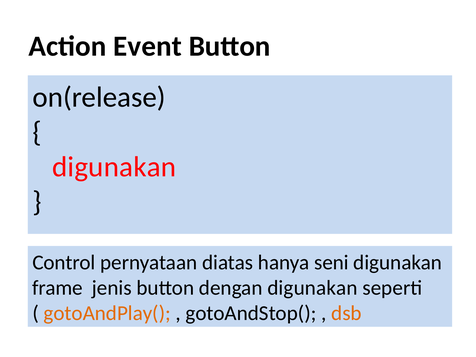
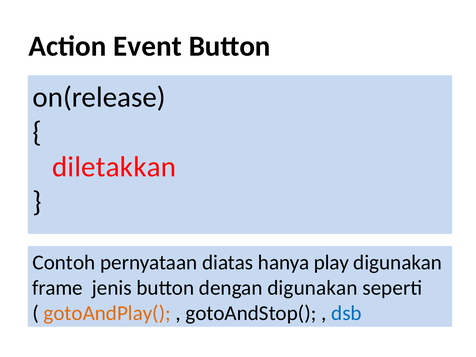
digunakan: digunakan -> diletakkan (114, 167)
Control: Control -> Contoh (64, 262)
seni: seni -> play (331, 262)
dsb colour: orange -> blue (346, 313)
